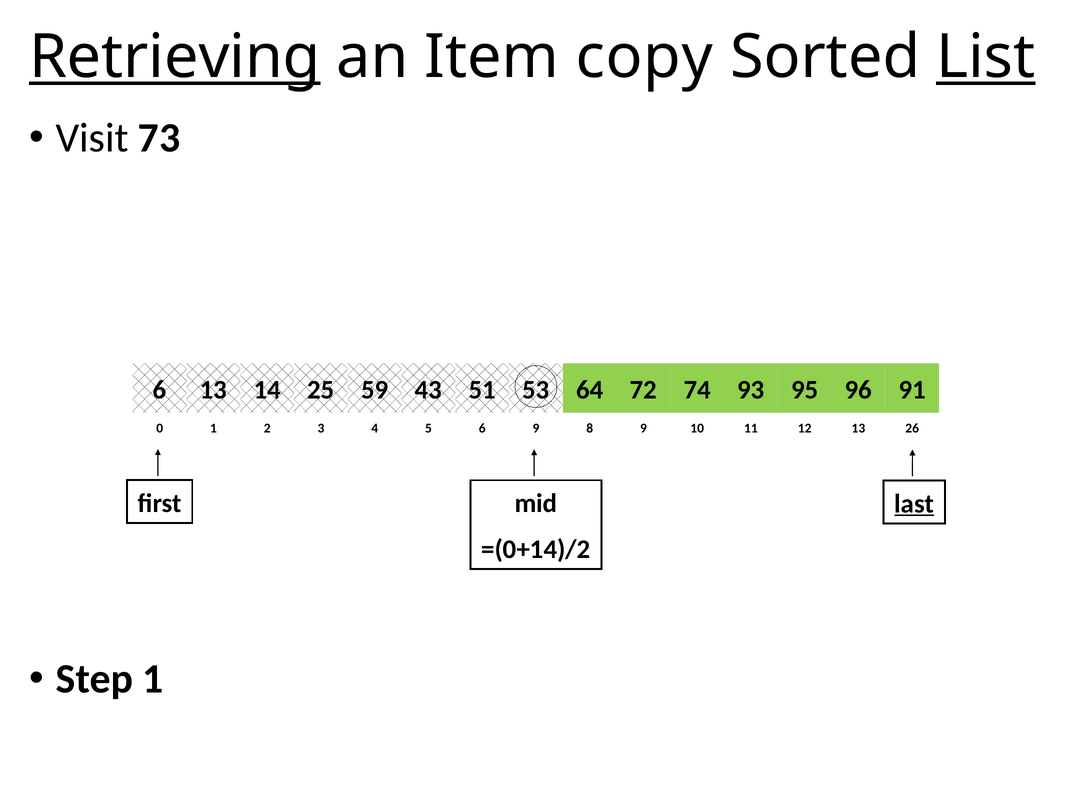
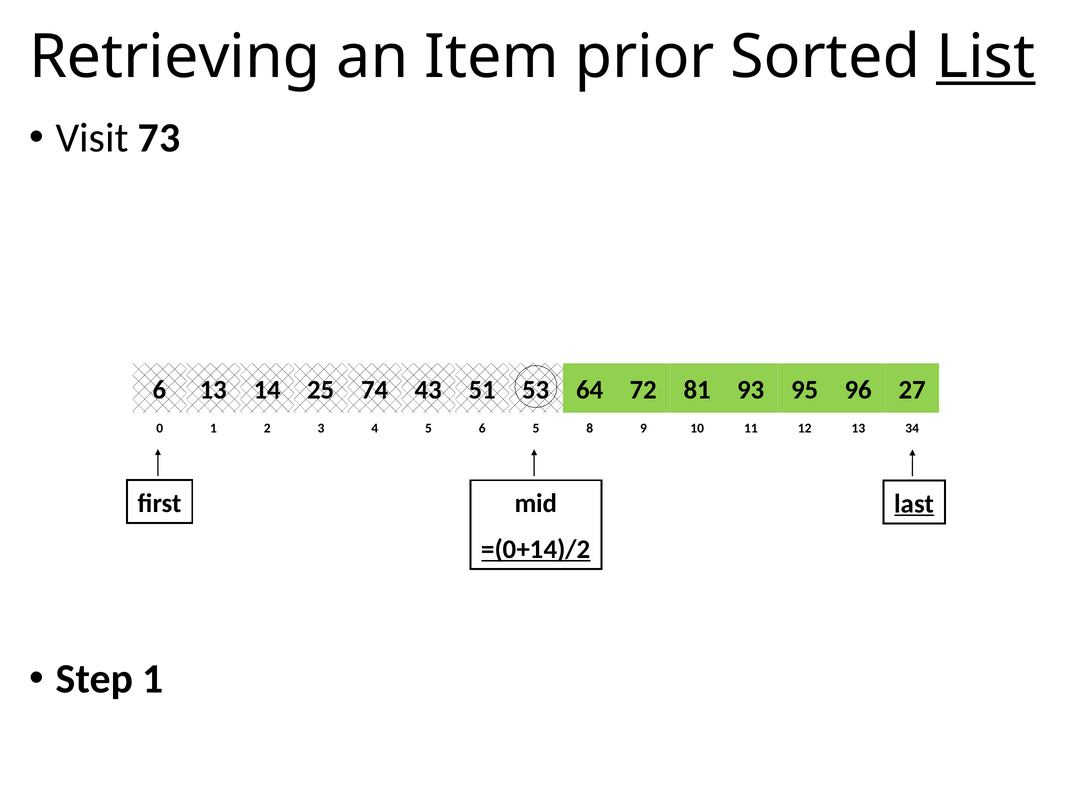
Retrieving underline: present -> none (175, 57)
copy: copy -> prior (645, 57)
59: 59 -> 74 (375, 390)
74: 74 -> 81 (697, 390)
91: 91 -> 27 (912, 390)
5 9: 9 -> 5 (536, 428)
26: 26 -> 34 (912, 428)
=(0+14)/2 underline: none -> present (536, 549)
